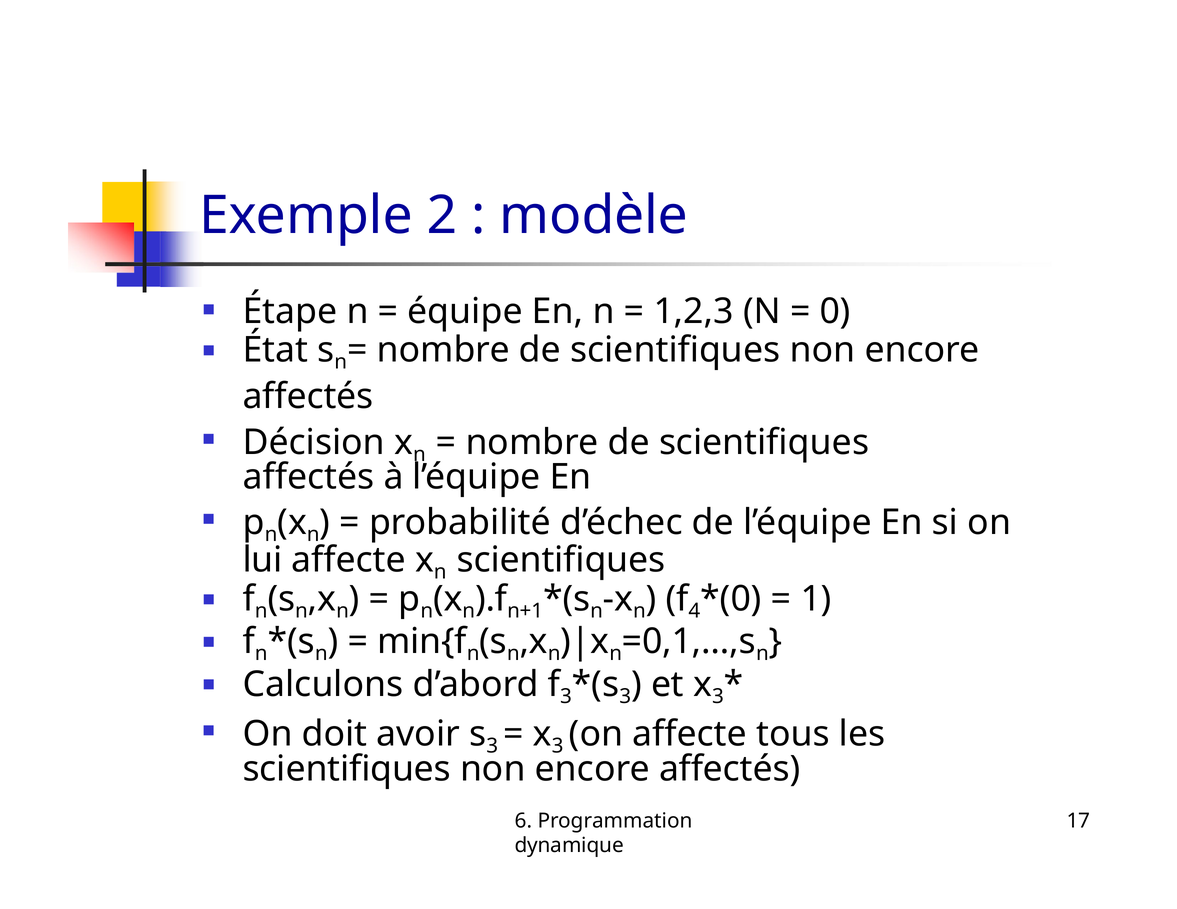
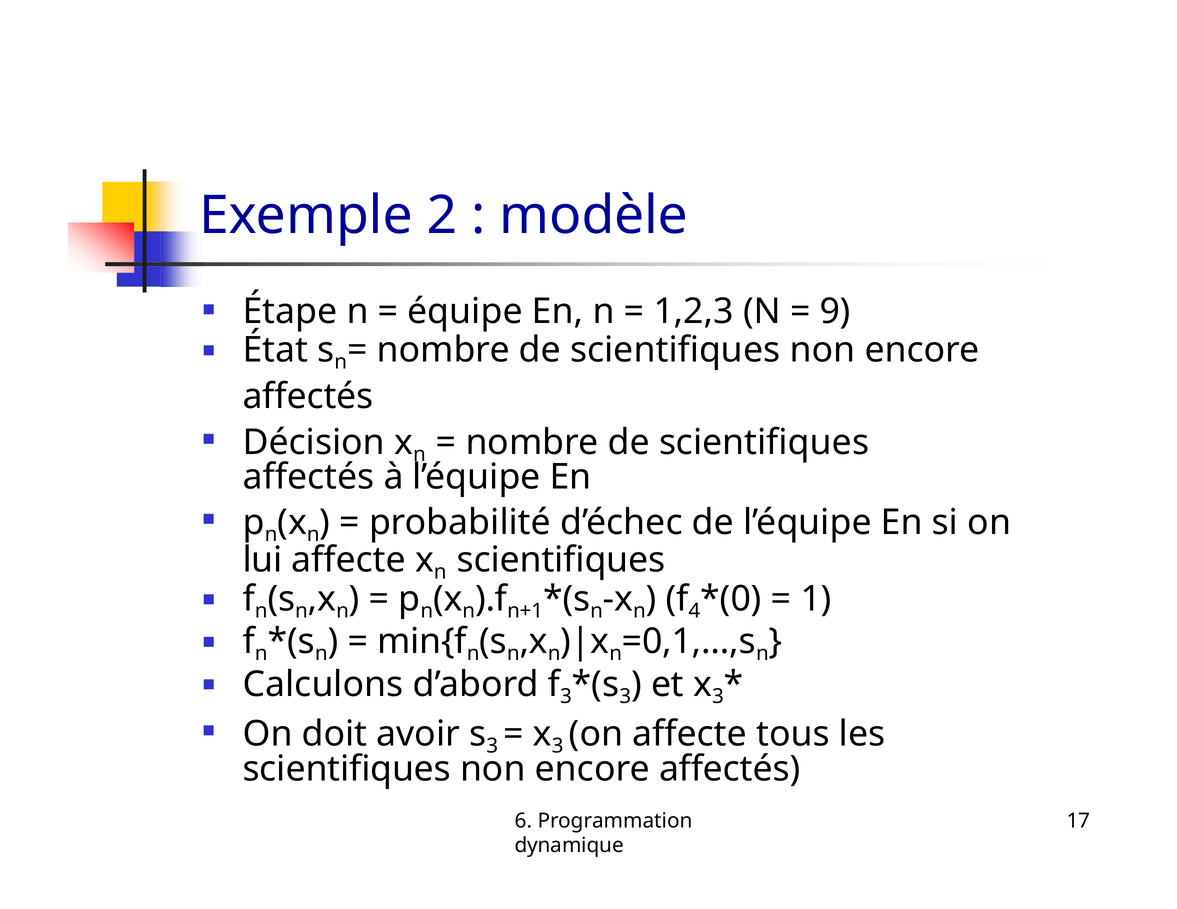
0: 0 -> 9 (835, 311)
